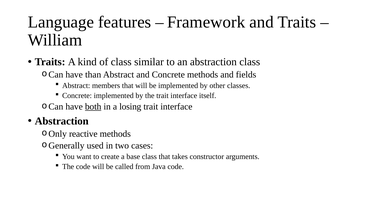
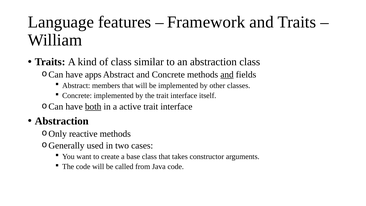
than: than -> apps (93, 74)
and underline: none -> present (227, 74)
losing: losing -> active (130, 107)
